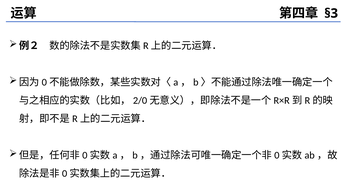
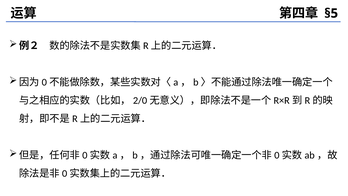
§3: §3 -> §5 (331, 13)
